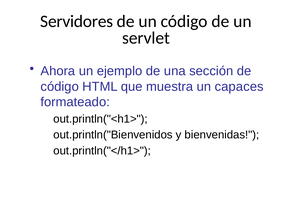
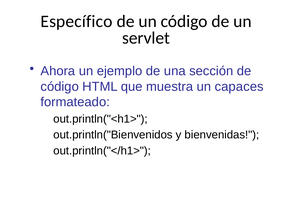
Servidores: Servidores -> Específico (76, 21)
